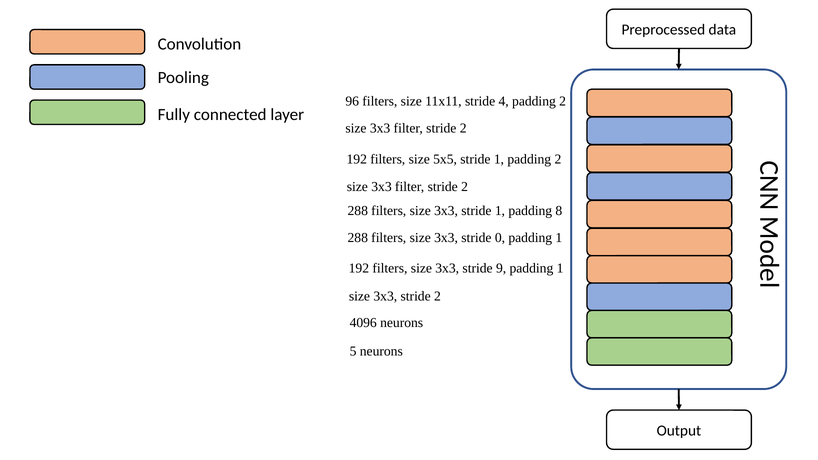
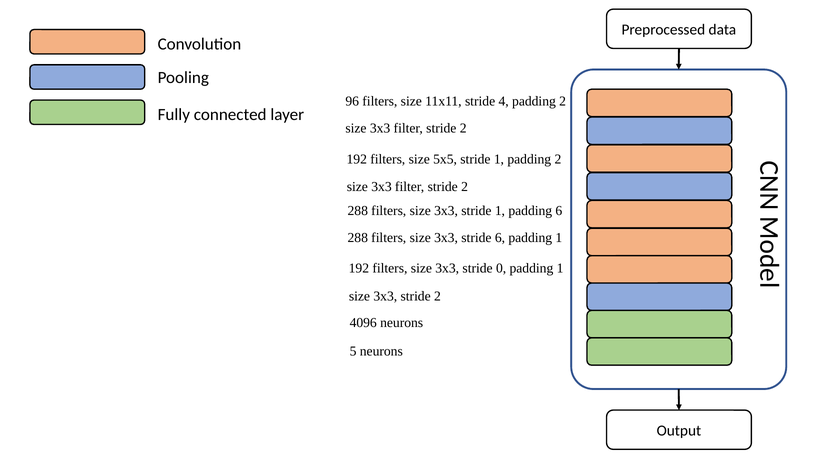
padding 8: 8 -> 6 (559, 211)
stride 0: 0 -> 6 (500, 238)
9: 9 -> 0 (501, 269)
